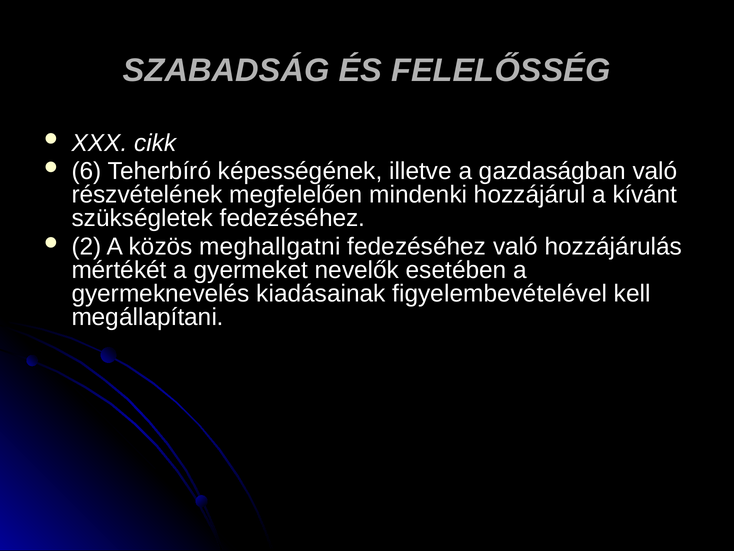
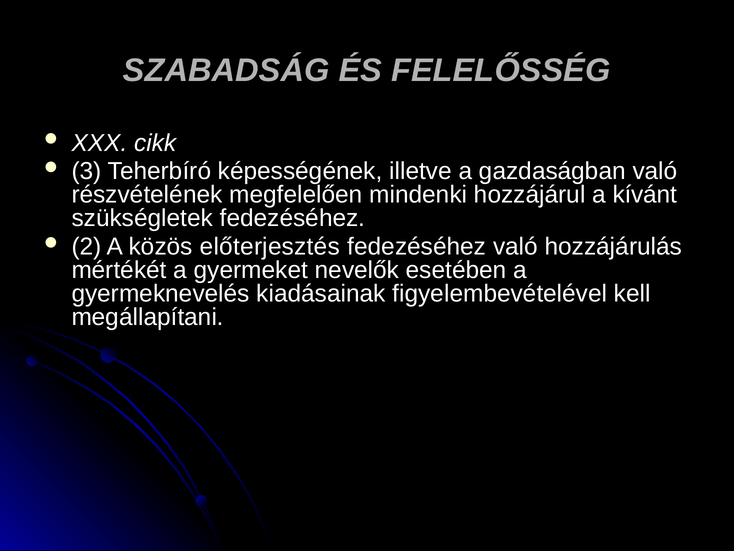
6: 6 -> 3 (87, 171)
meghallgatni: meghallgatni -> előterjesztés (270, 247)
